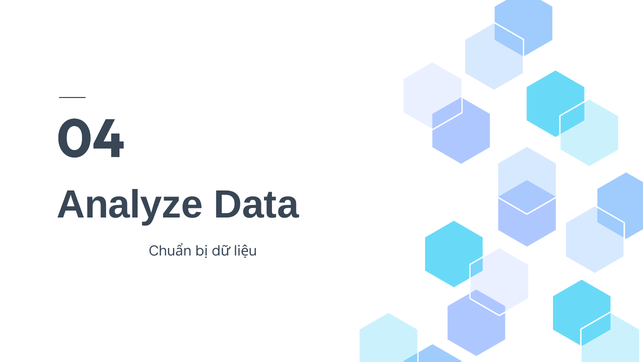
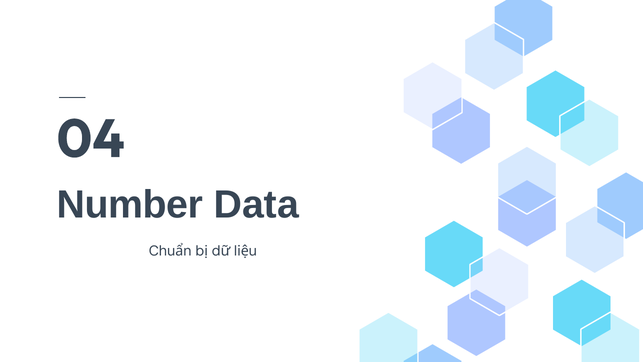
Analyze: Analyze -> Number (130, 205)
